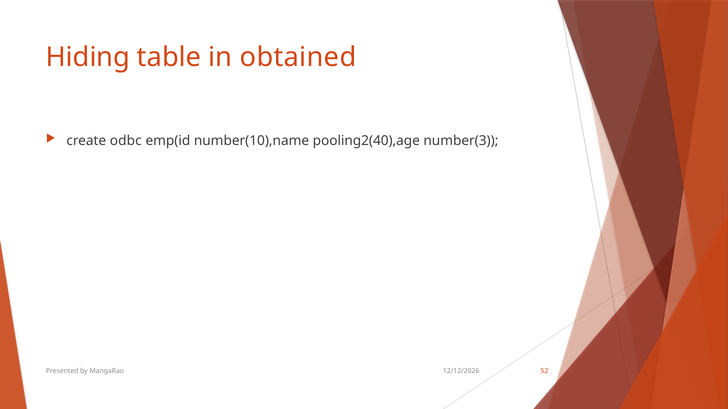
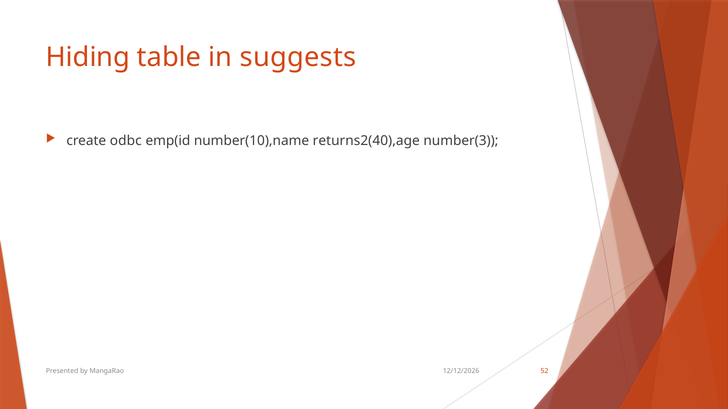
obtained: obtained -> suggests (298, 57)
pooling2(40),age: pooling2(40),age -> returns2(40),age (366, 141)
